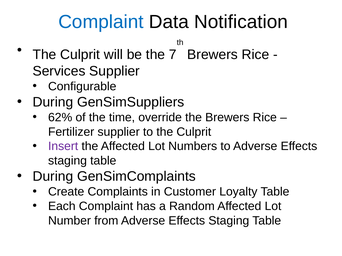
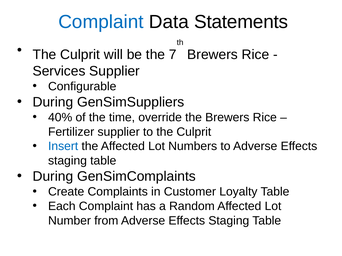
Notification: Notification -> Statements (241, 22)
62%: 62% -> 40% (60, 118)
Insert colour: purple -> blue (63, 147)
